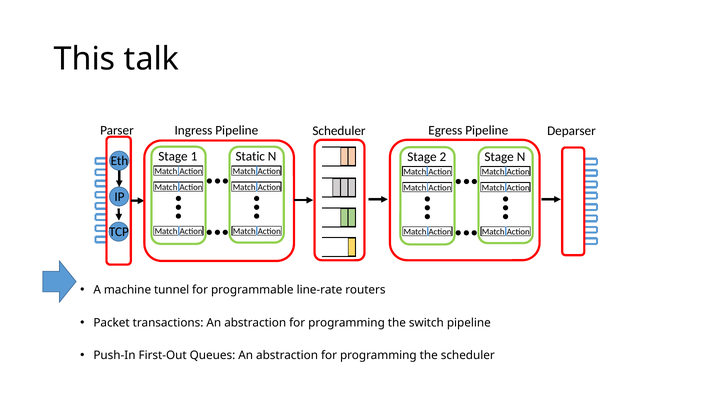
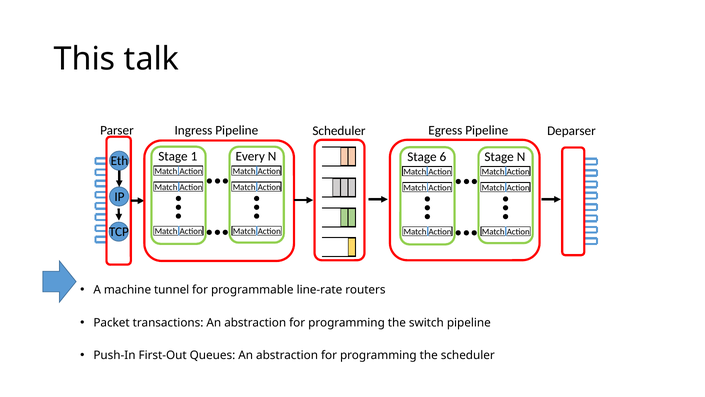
Static: Static -> Every (250, 156)
2: 2 -> 6 (443, 157)
